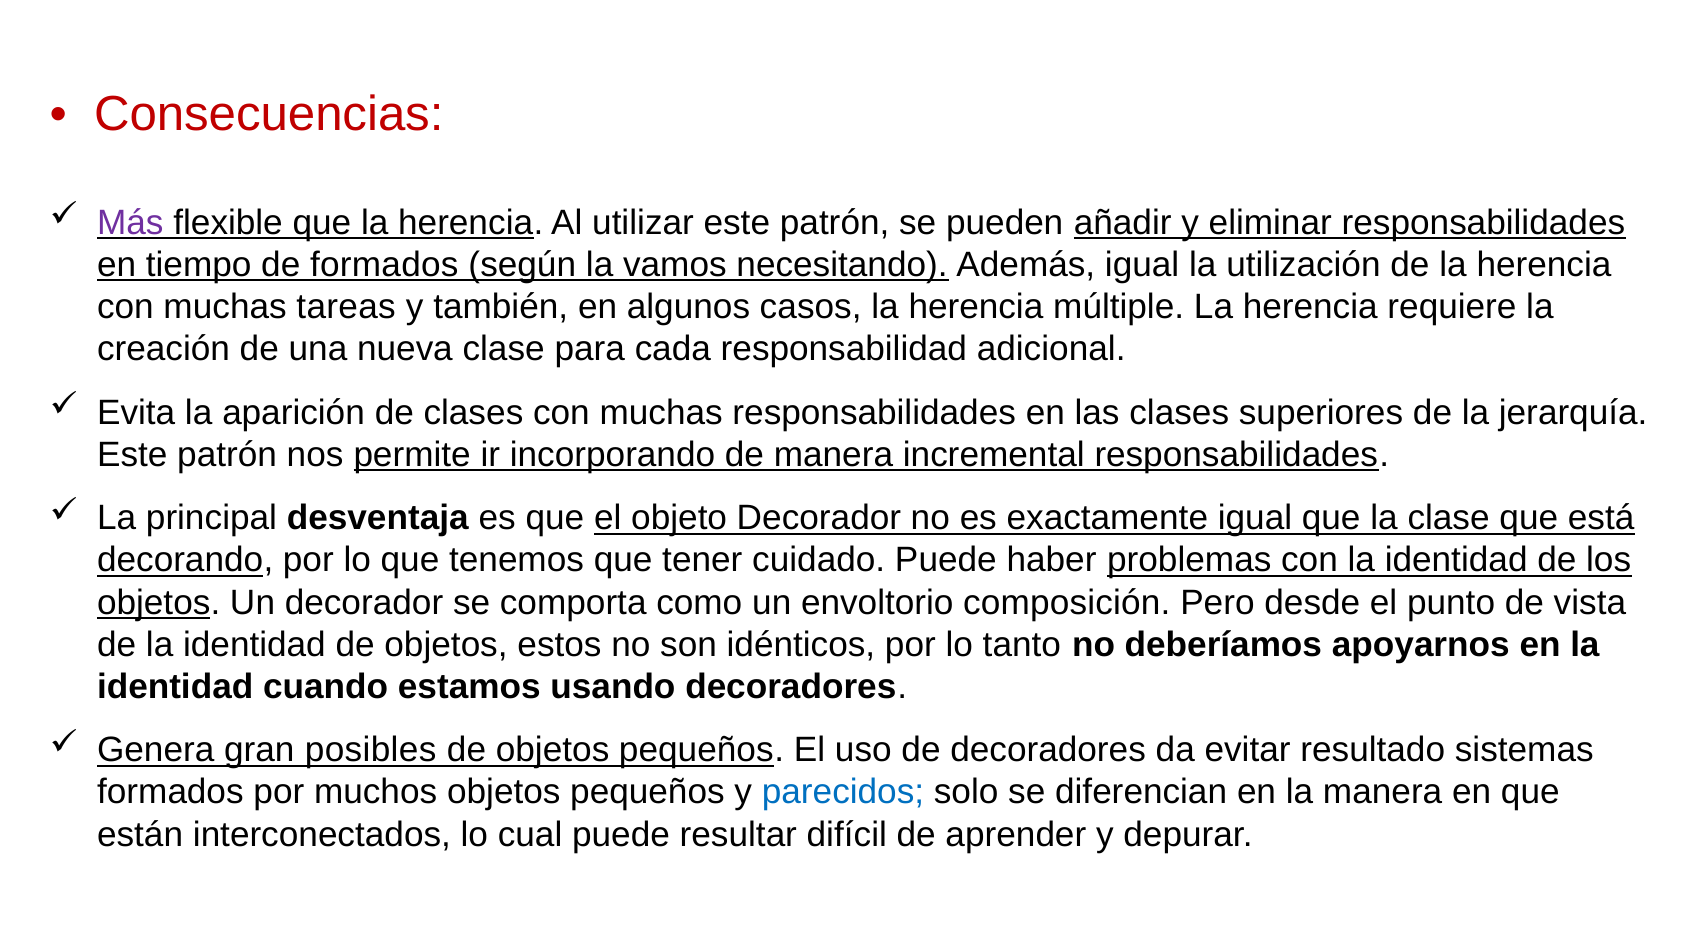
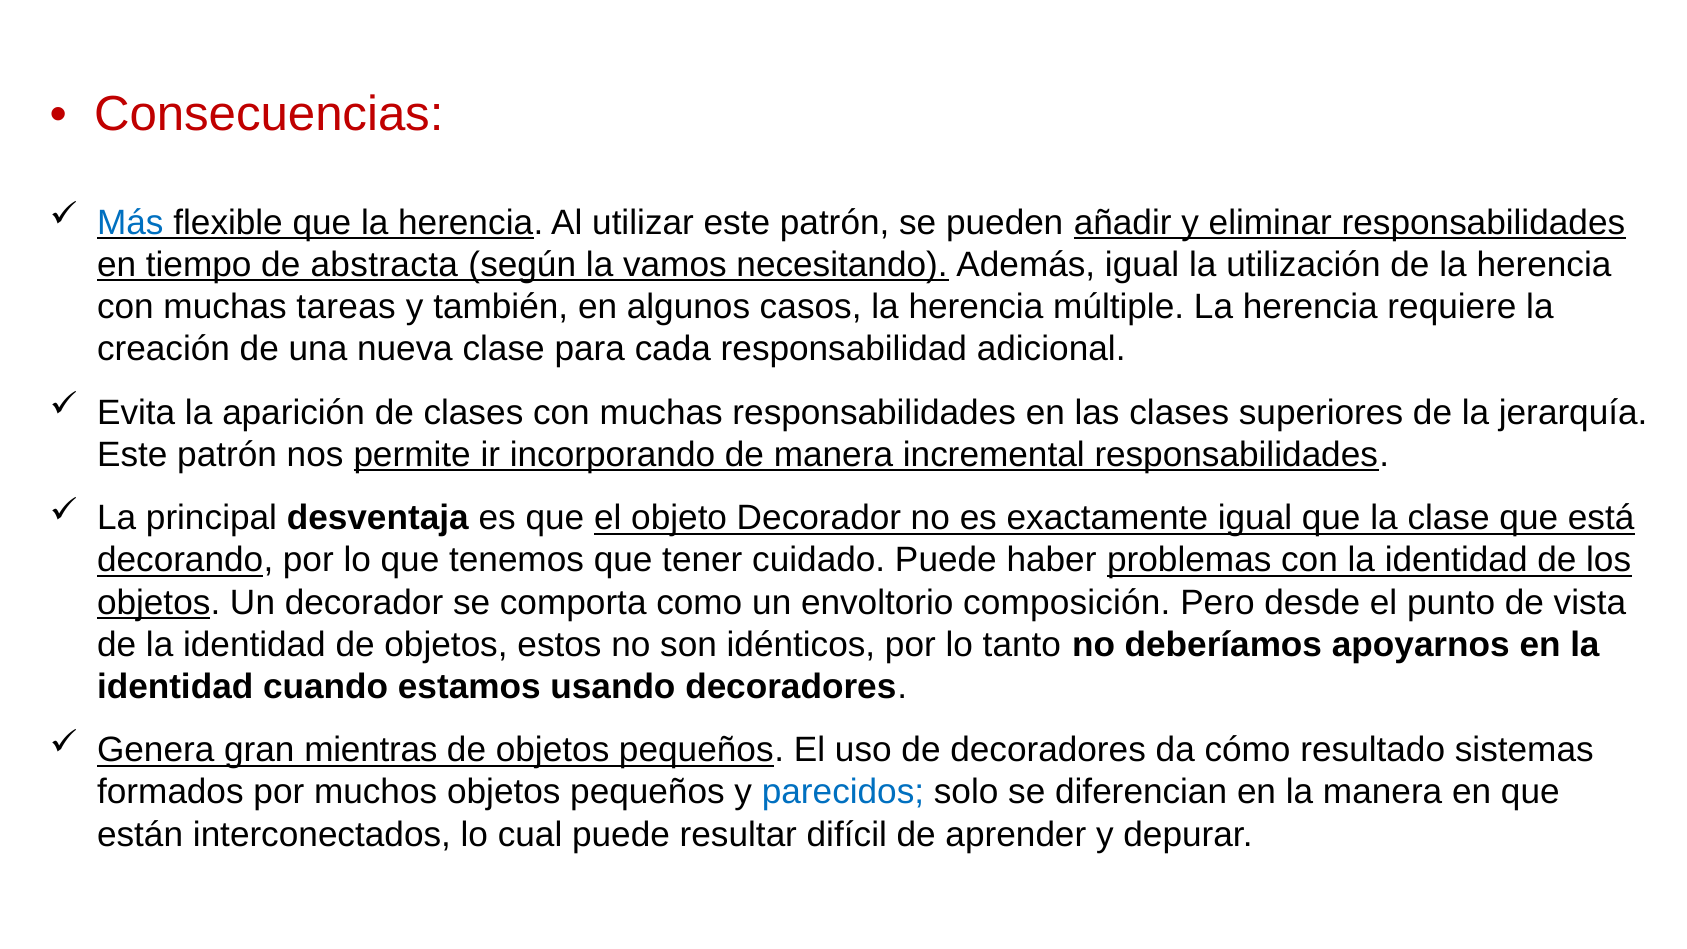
Más colour: purple -> blue (130, 223)
de formados: formados -> abstracta (384, 265)
posibles: posibles -> mientras (371, 750)
evitar: evitar -> cómo (1248, 750)
